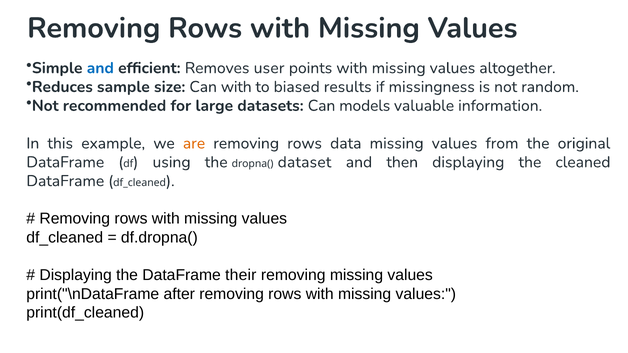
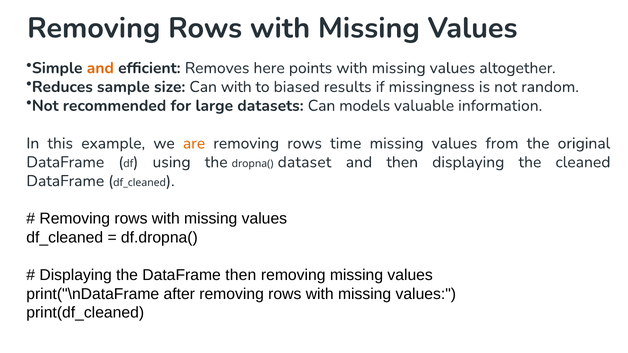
and colour: blue -> orange (100, 68)
user: user -> here (269, 68)
data: data -> time (346, 143)
DataFrame their: their -> then (241, 275)
